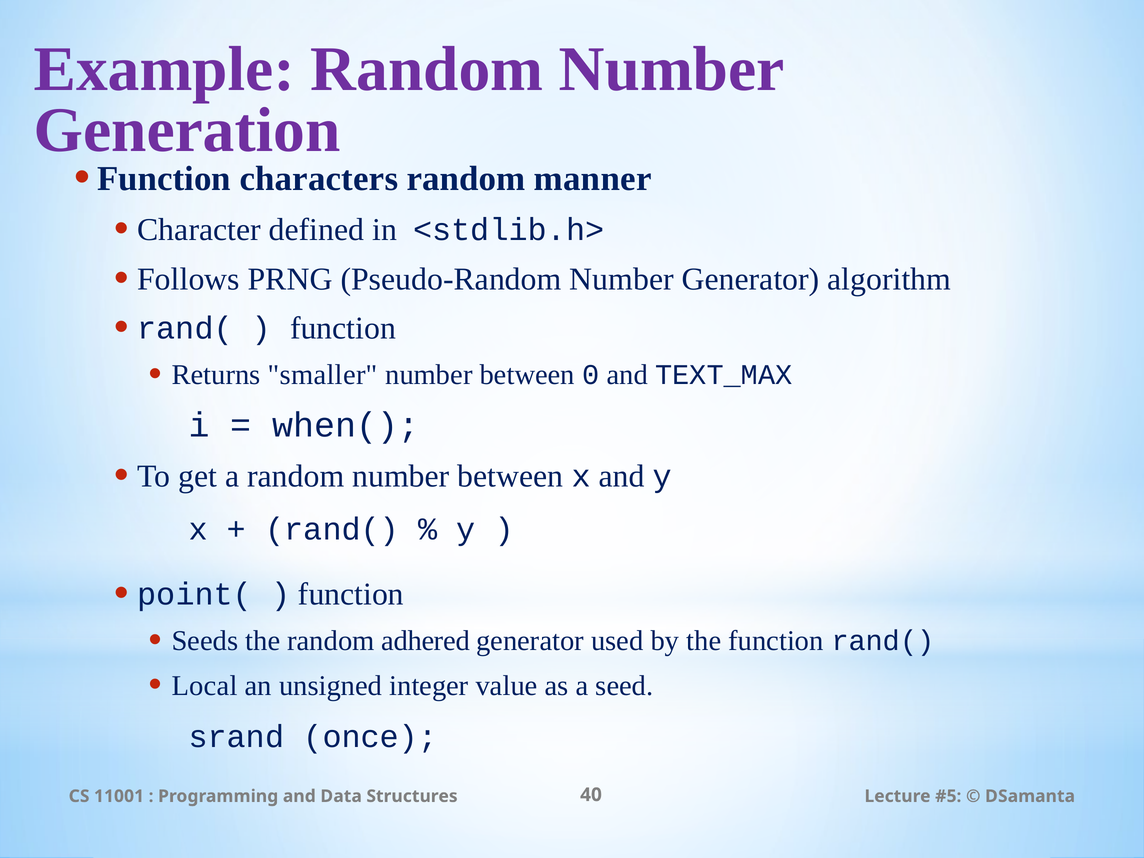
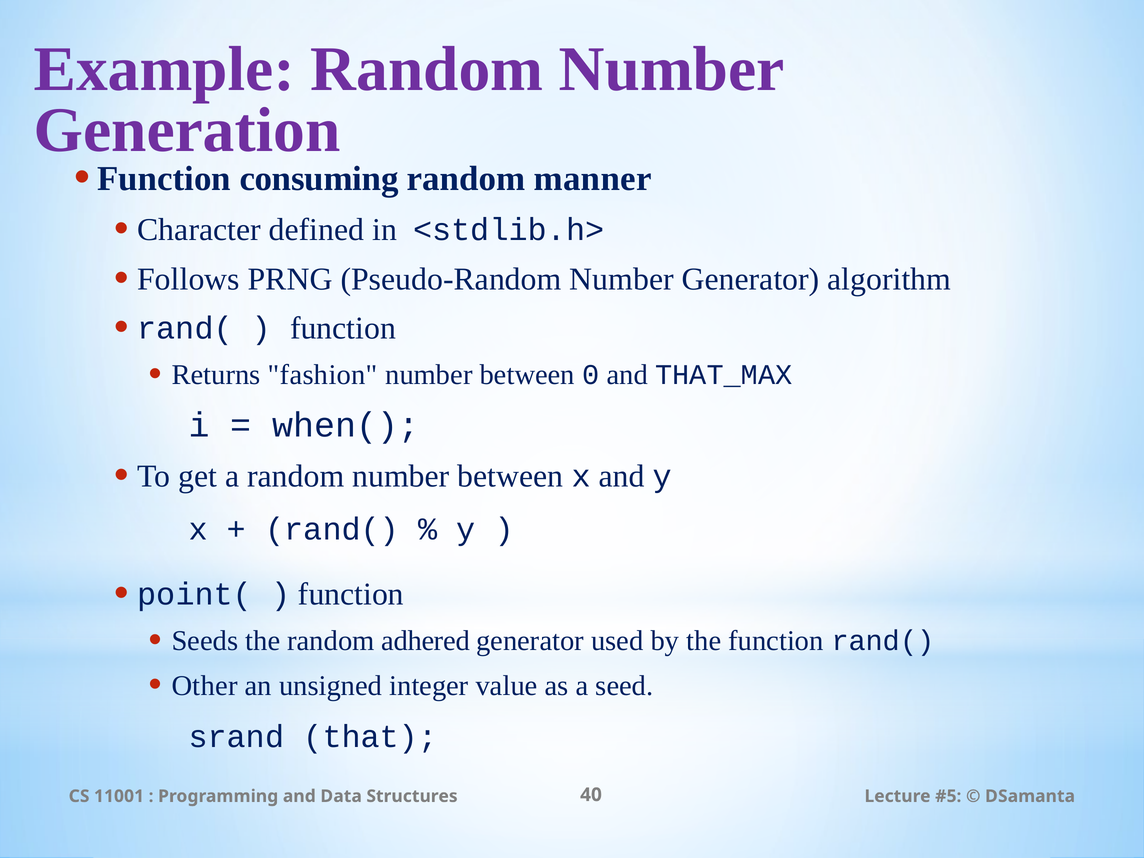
characters: characters -> consuming (319, 179)
smaller: smaller -> fashion (323, 375)
TEXT_MAX: TEXT_MAX -> THAT_MAX (724, 375)
Local: Local -> Other (205, 686)
once: once -> that (370, 737)
